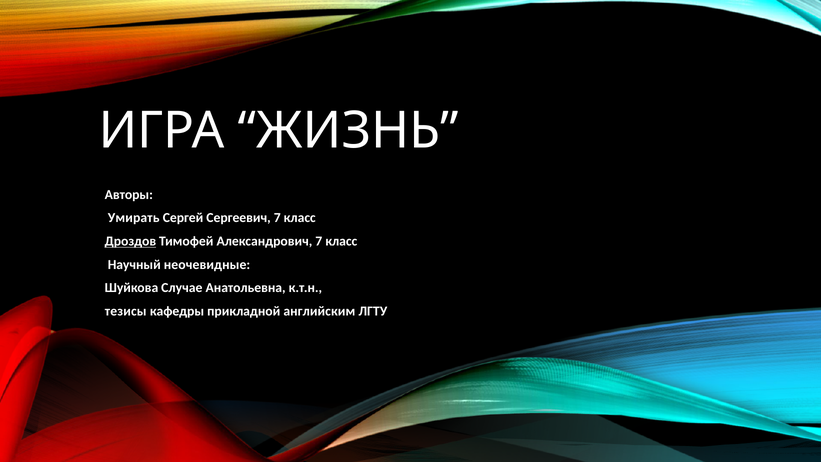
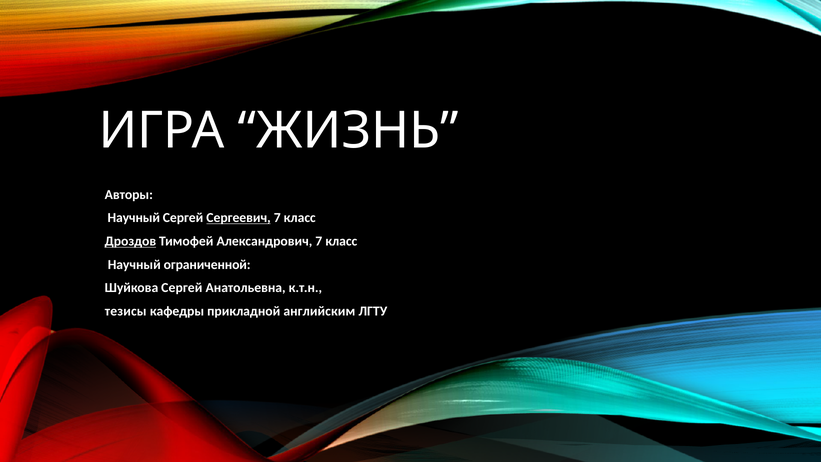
Умирать: Умирать -> Научный (134, 218)
Сергеевич underline: none -> present (239, 218)
неочевидные: неочевидные -> ограниченной (207, 265)
Шуйкова Случае: Случае -> Сергей (182, 288)
